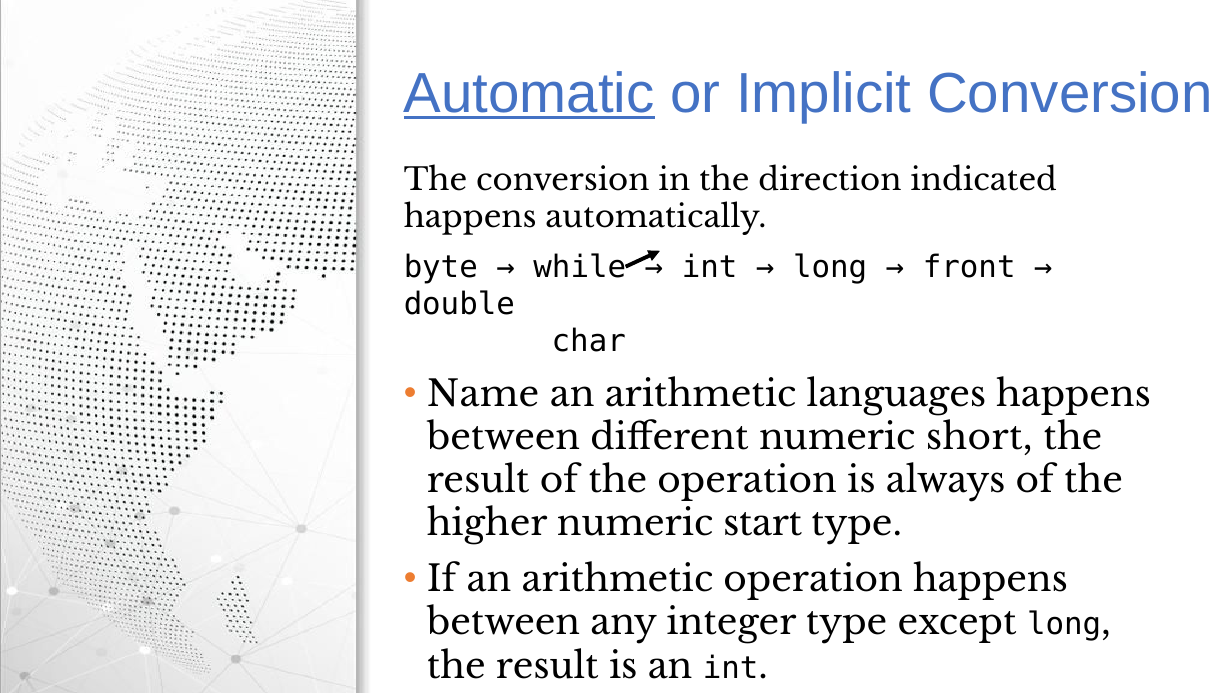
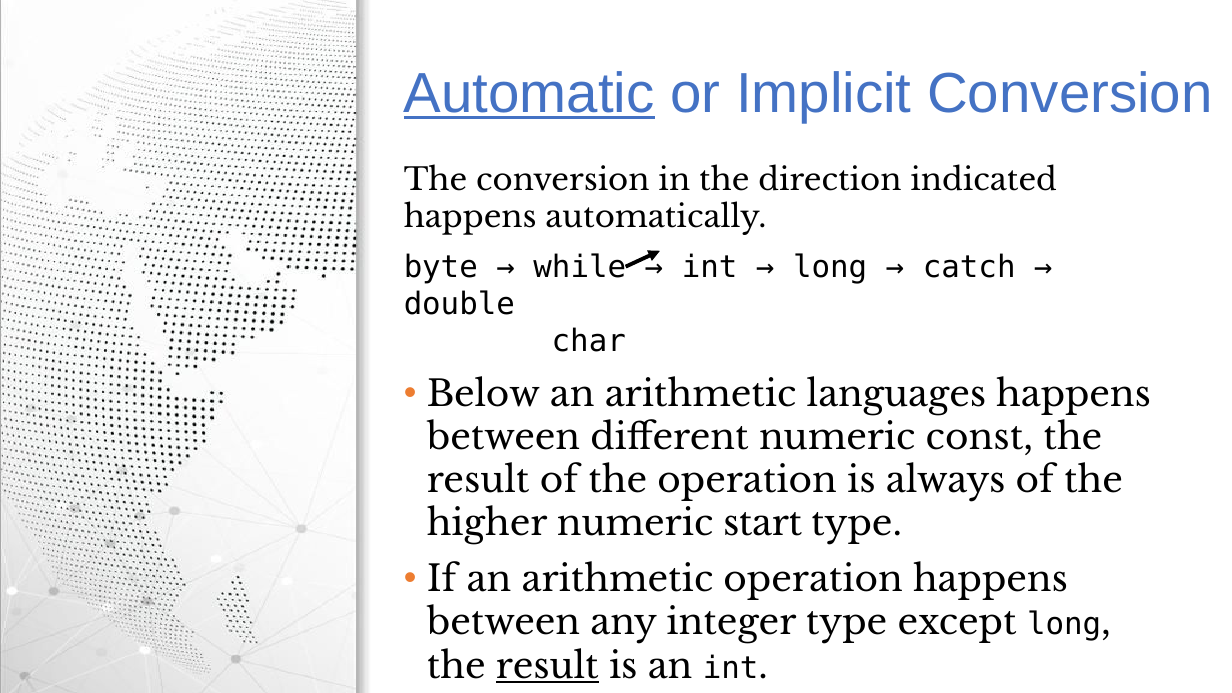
front: front -> catch (969, 267)
Name: Name -> Below (483, 394)
short: short -> const (979, 438)
result underline: none -> present (547, 666)
